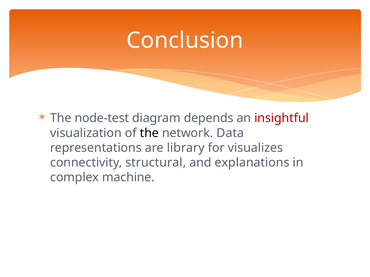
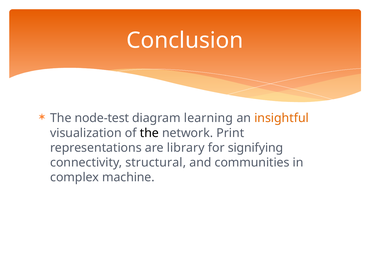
depends: depends -> learning (209, 118)
insightful colour: red -> orange (282, 118)
Data: Data -> Print (230, 133)
visualizes: visualizes -> signifying (256, 148)
explanations: explanations -> communities (252, 163)
